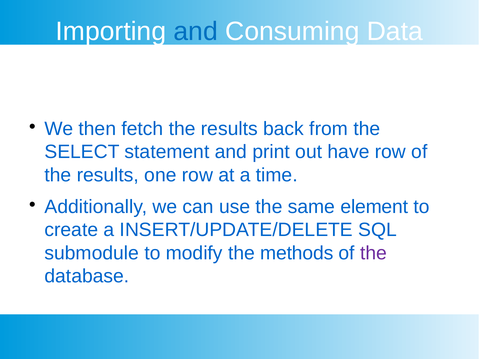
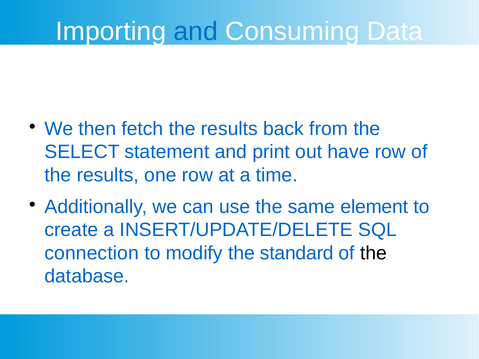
submodule: submodule -> connection (92, 253)
methods: methods -> standard (297, 253)
the colour: purple -> black (373, 253)
